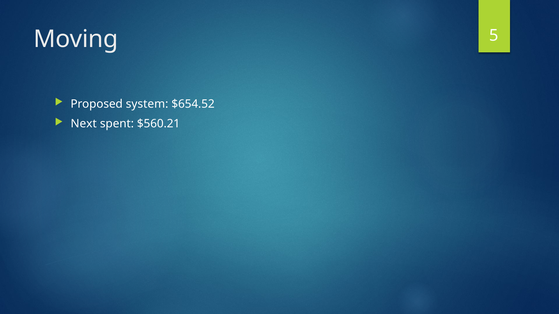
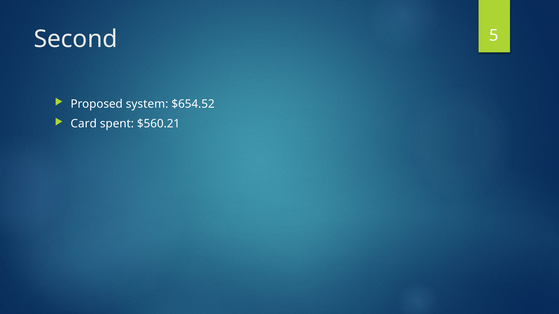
Moving: Moving -> Second (76, 39)
Next: Next -> Card (84, 124)
